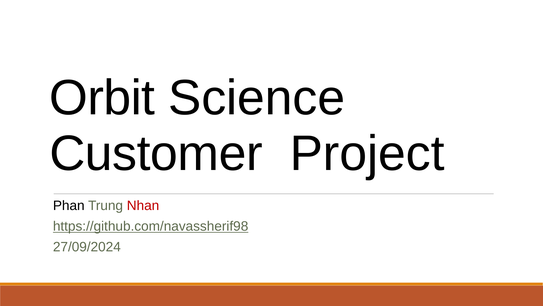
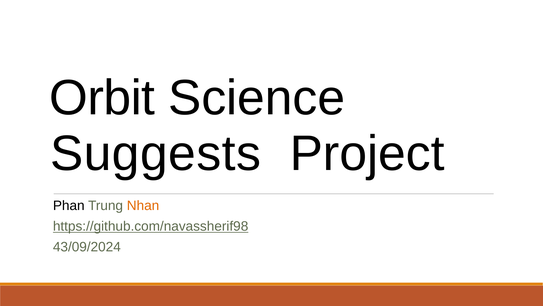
Customer: Customer -> Suggests (156, 153)
Nhan colour: red -> orange (143, 205)
27/09/2024: 27/09/2024 -> 43/09/2024 (87, 247)
